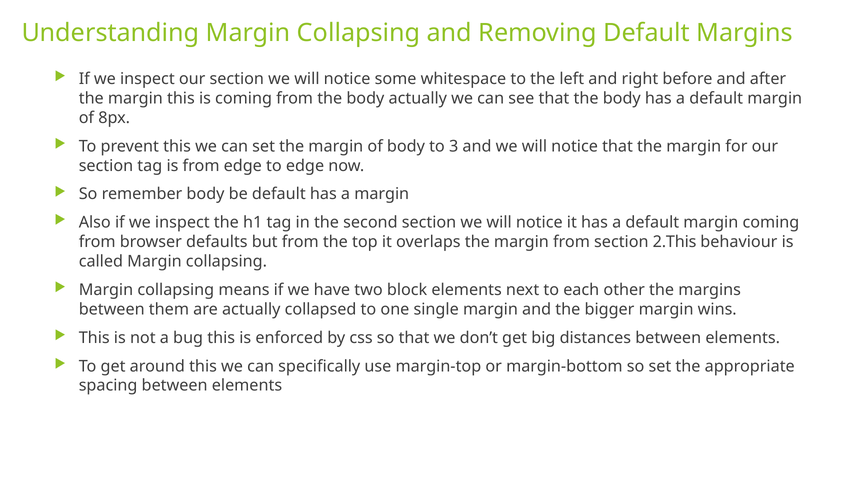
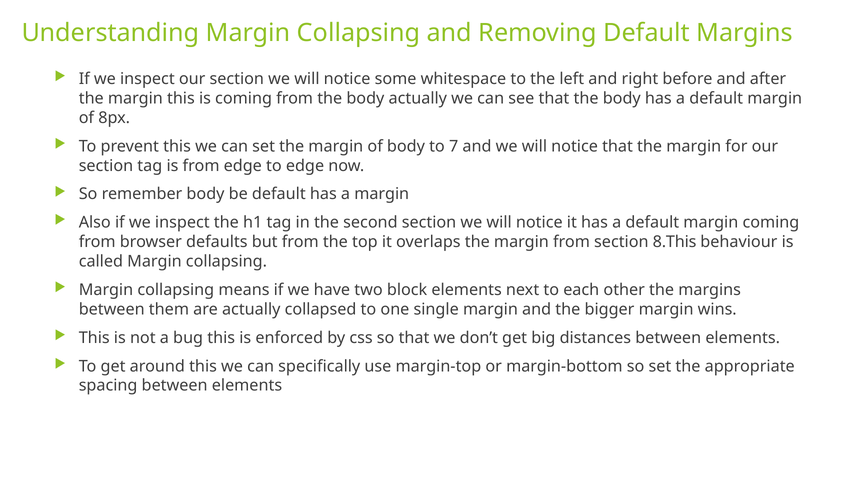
3: 3 -> 7 (454, 146)
2.This: 2.This -> 8.This (675, 242)
